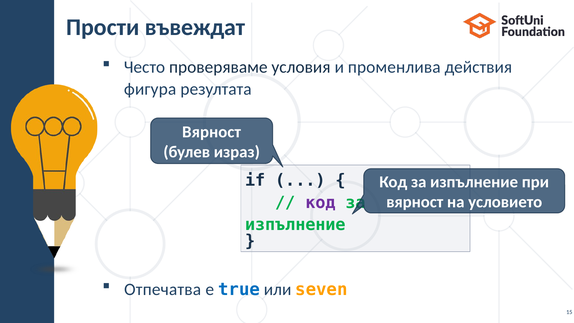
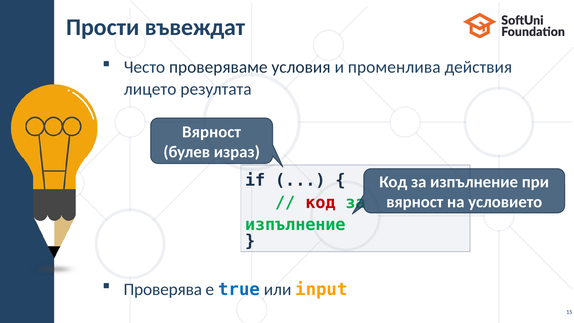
фигура: фигура -> лицето (150, 89)
код colour: purple -> red (320, 203)
Oтпечатва: Oтпечатва -> Проверява (163, 289)
seven: seven -> input (321, 289)
